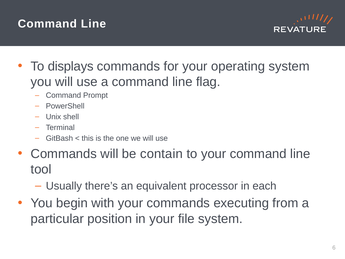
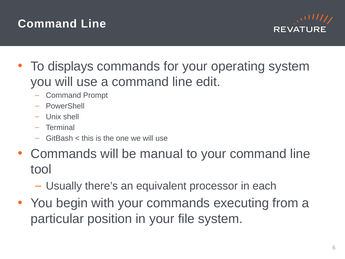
flag: flag -> edit (208, 82)
contain: contain -> manual (161, 154)
